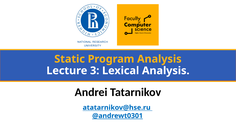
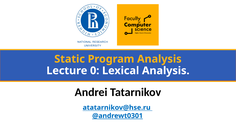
3: 3 -> 0 (95, 71)
